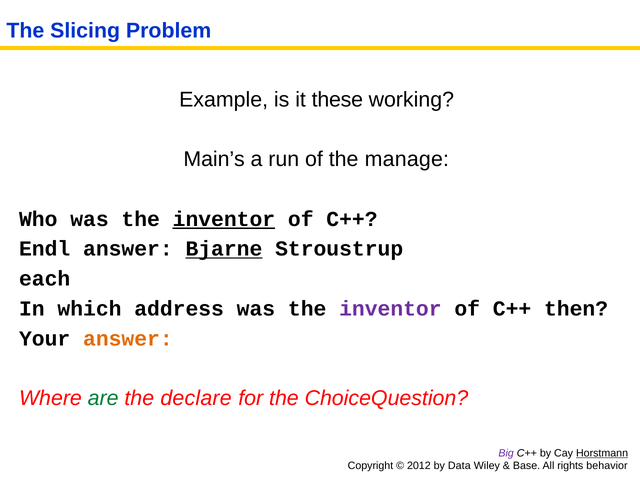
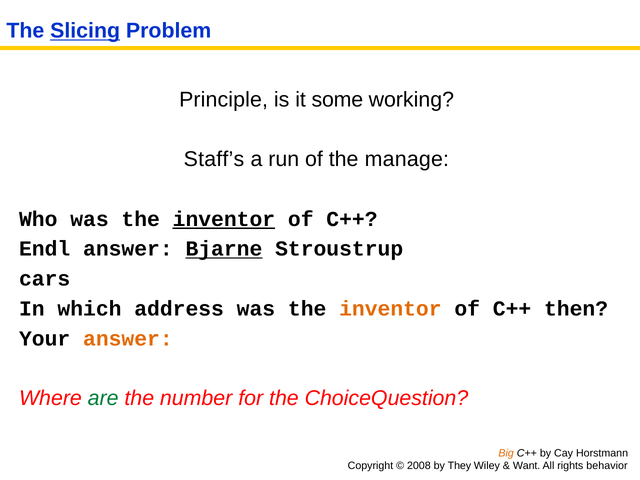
Slicing underline: none -> present (85, 31)
Example: Example -> Principle (224, 100)
these: these -> some (337, 100)
Main’s: Main’s -> Staff’s (214, 159)
each: each -> cars (45, 279)
inventor colour: purple -> orange (390, 309)
declare: declare -> number (196, 398)
Big colour: purple -> orange (506, 453)
Horstmann underline: present -> none (602, 453)
2012: 2012 -> 2008 (419, 466)
Data: Data -> They (459, 466)
Base: Base -> Want (527, 466)
